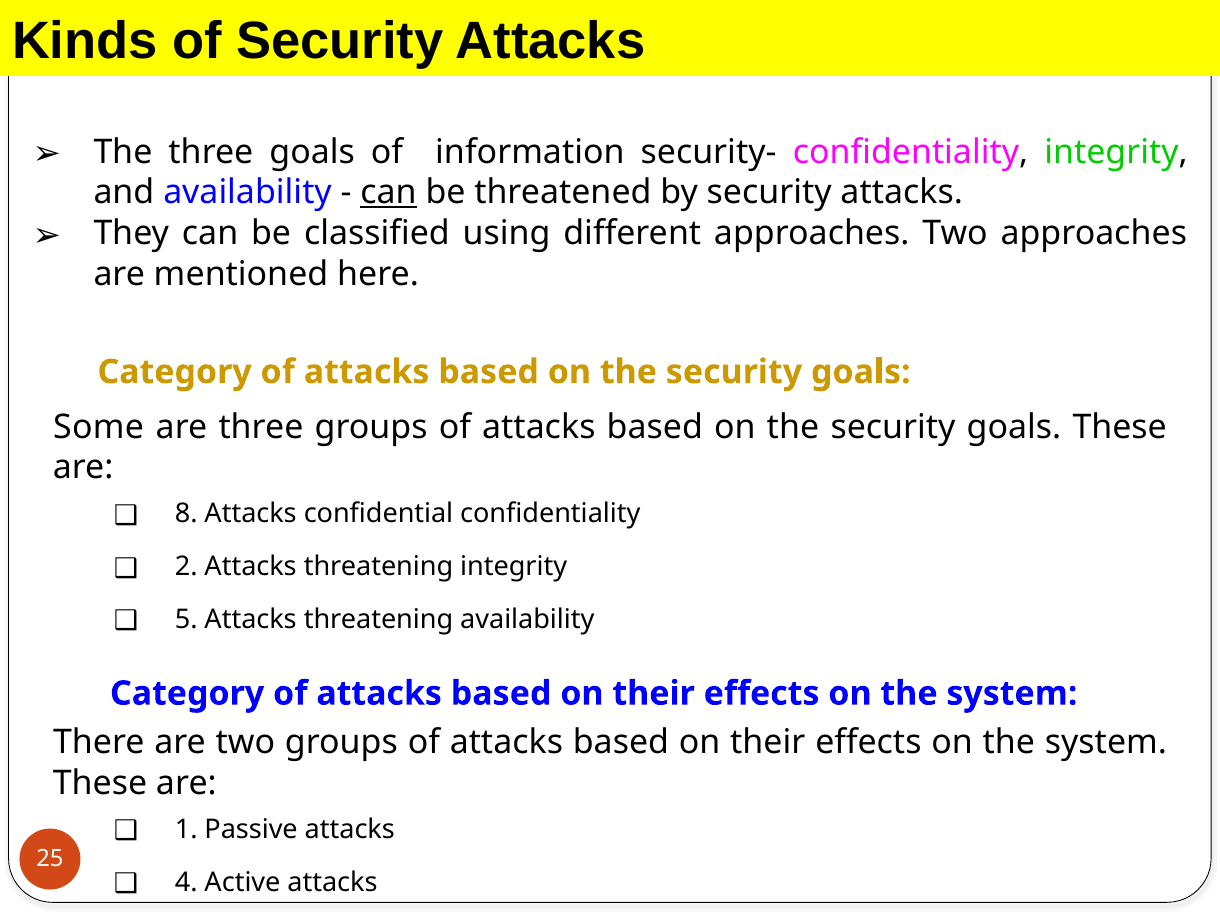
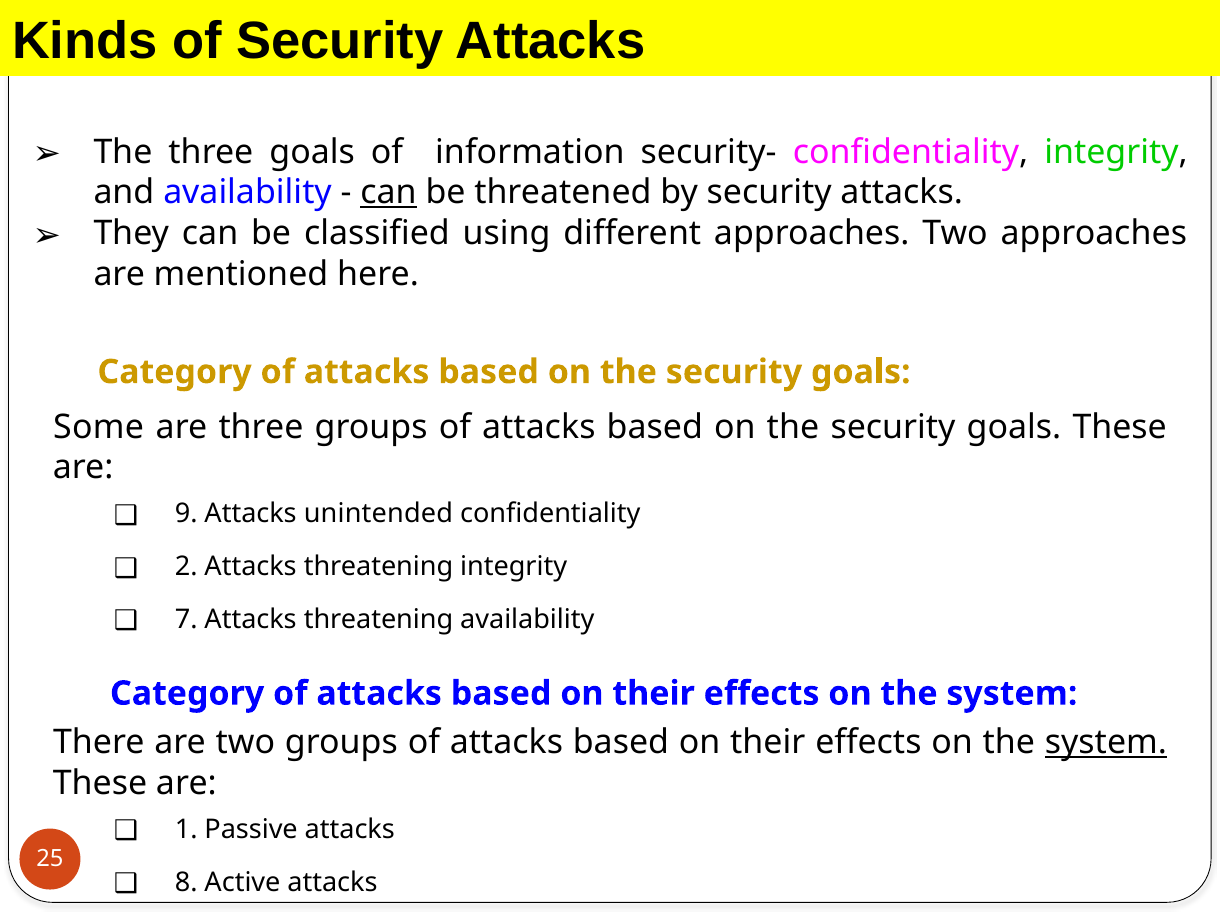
8: 8 -> 9 (186, 514)
confidential: confidential -> unintended (378, 514)
5: 5 -> 7 (186, 620)
system underline: none -> present (1106, 743)
4: 4 -> 8 (186, 882)
